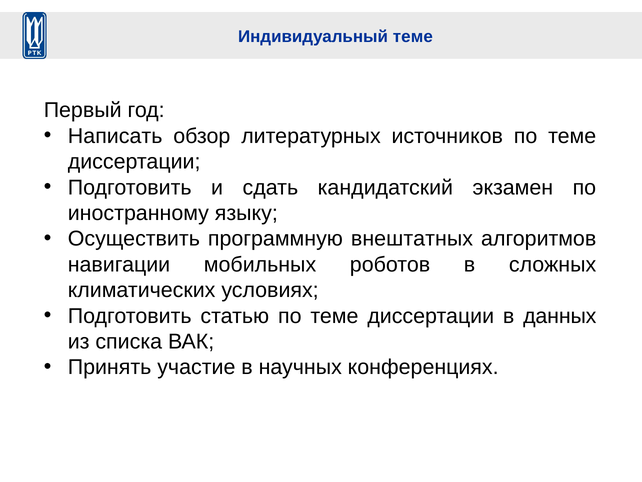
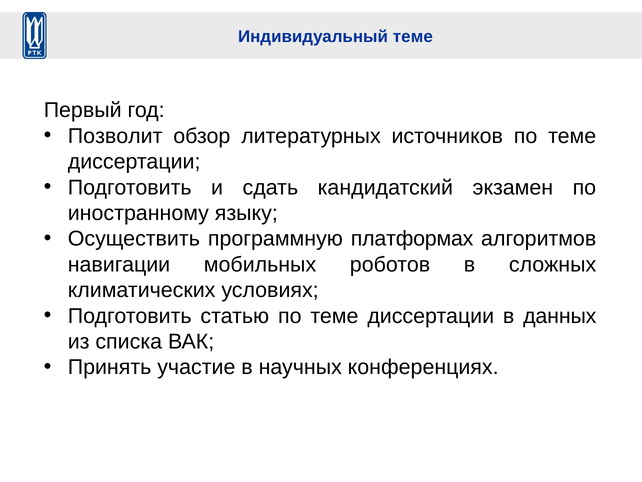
Написать: Написать -> Позволит (115, 136)
внештатных: внештатных -> платформах (412, 239)
